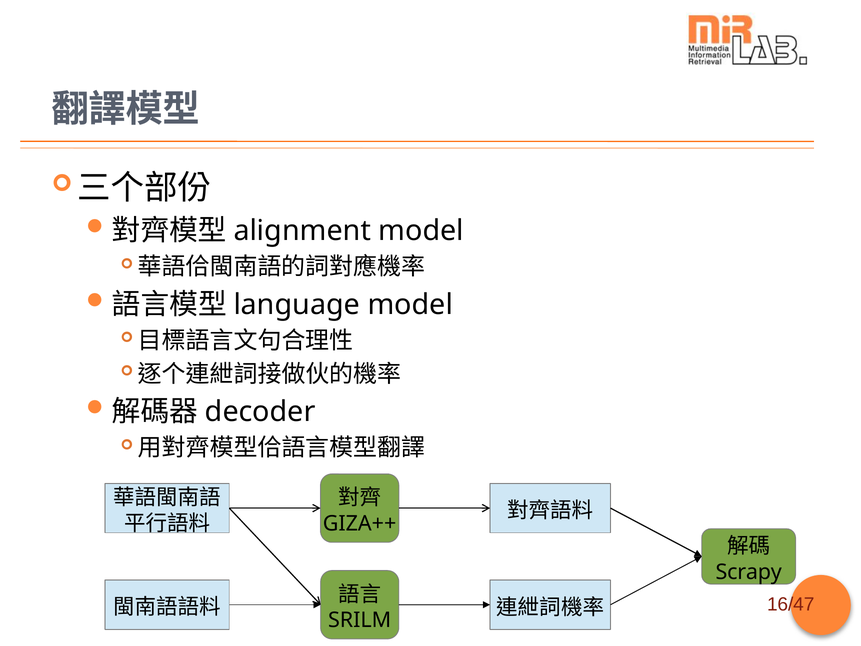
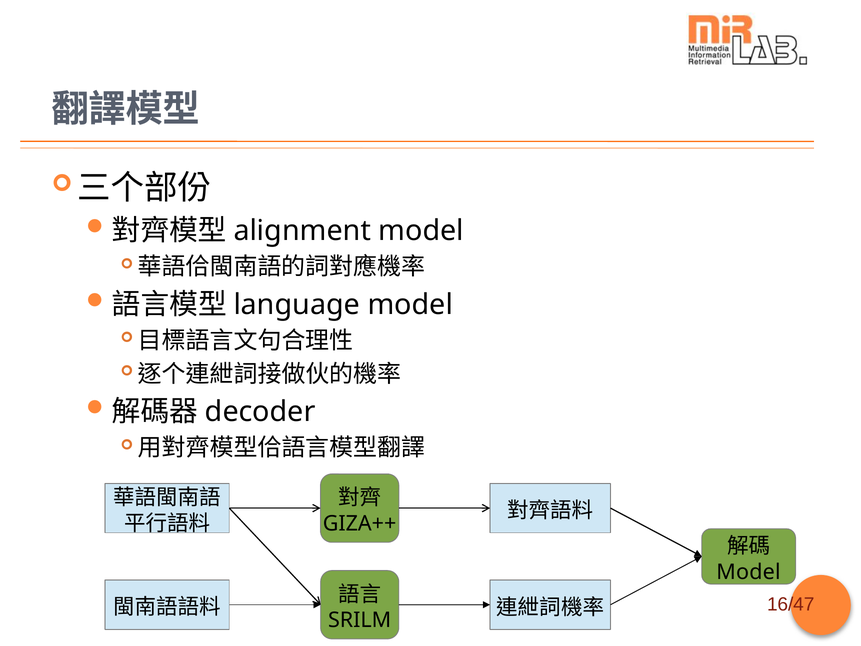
Scrapy: Scrapy -> Model (748, 572)
